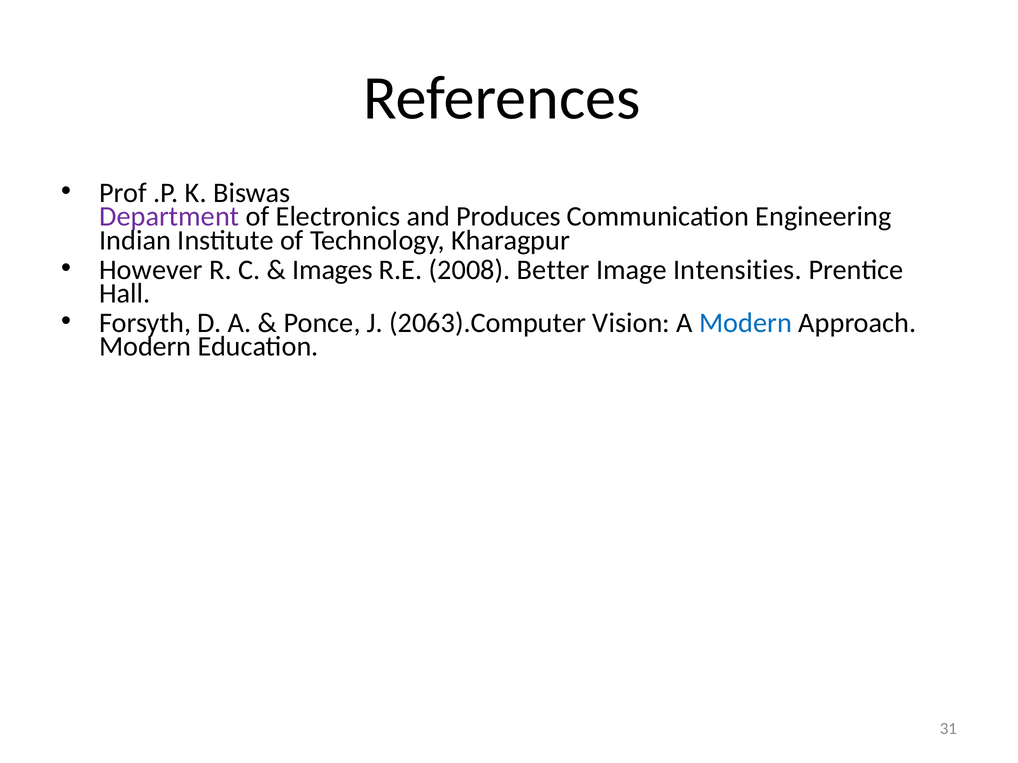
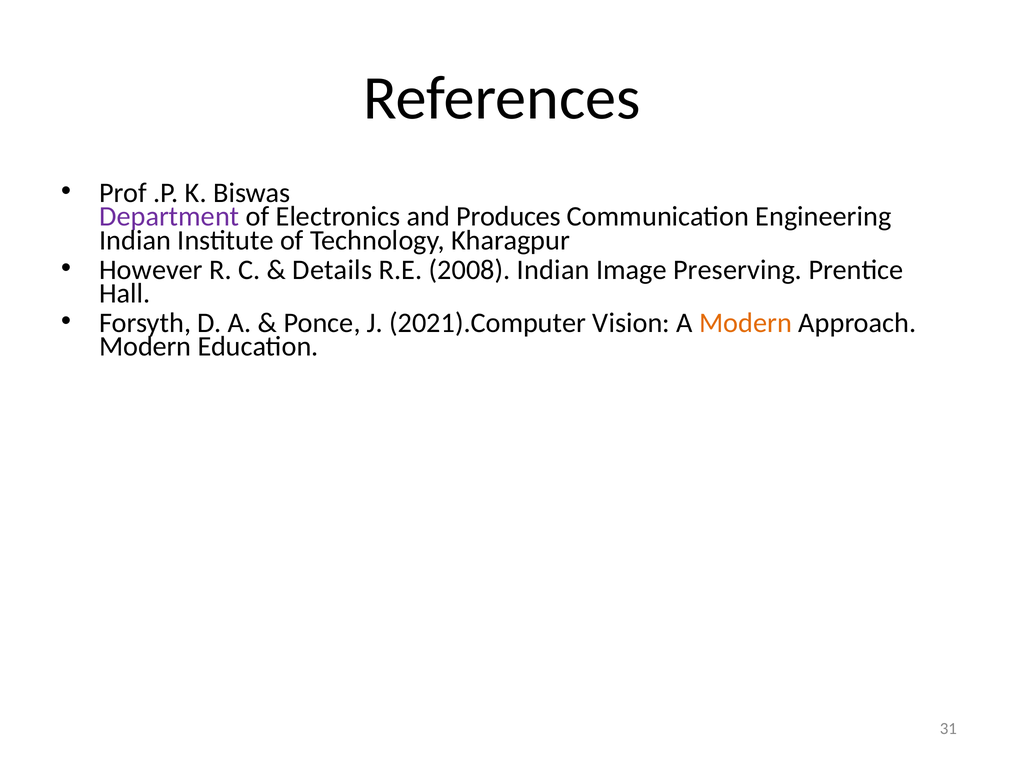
Images: Images -> Details (332, 270)
2008 Better: Better -> Indian (553, 270)
Intensities: Intensities -> Preserving (738, 270)
2063).Computer: 2063).Computer -> 2021).Computer (488, 323)
Modern colour: blue -> orange (746, 323)
